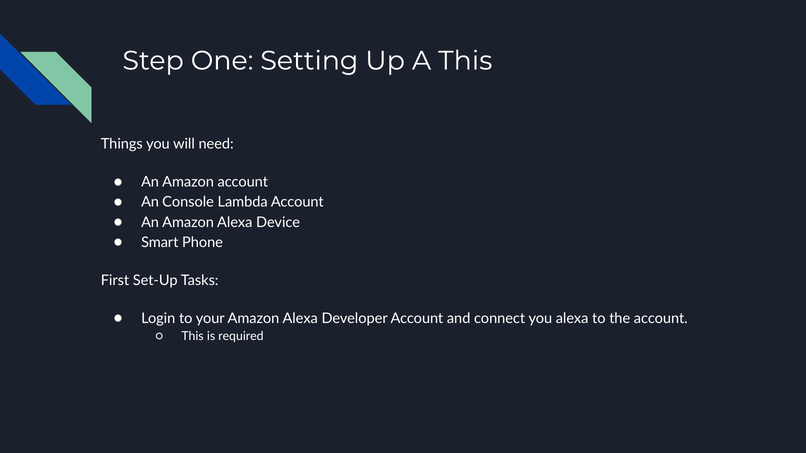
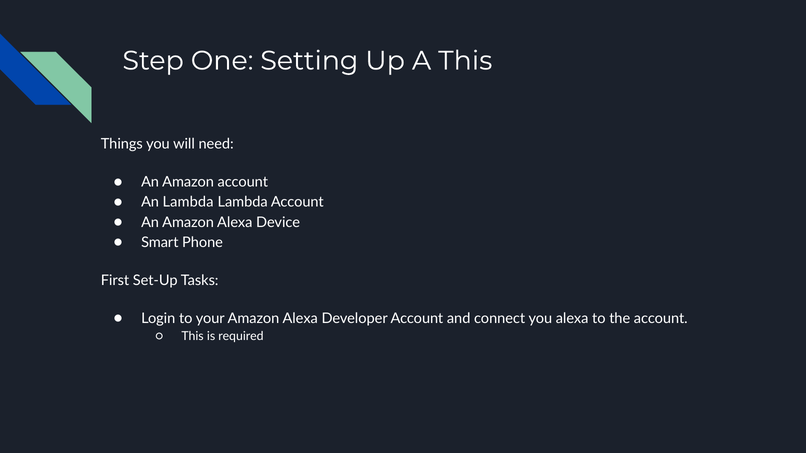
An Console: Console -> Lambda (188, 202)
